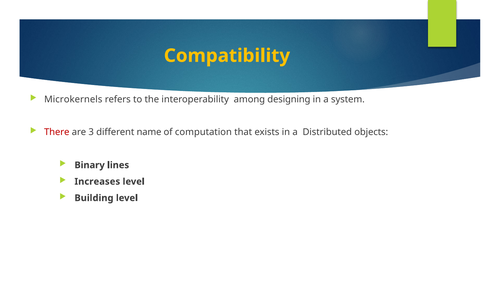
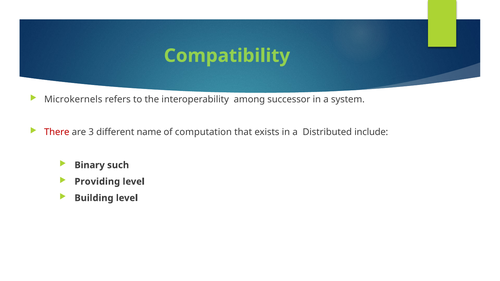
Compatibility colour: yellow -> light green (227, 56)
designing: designing -> successor (289, 99)
objects: objects -> include (371, 132)
lines: lines -> such (118, 165)
Increases: Increases -> Providing (97, 182)
